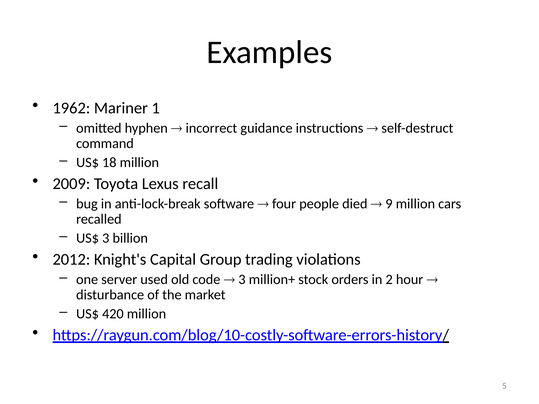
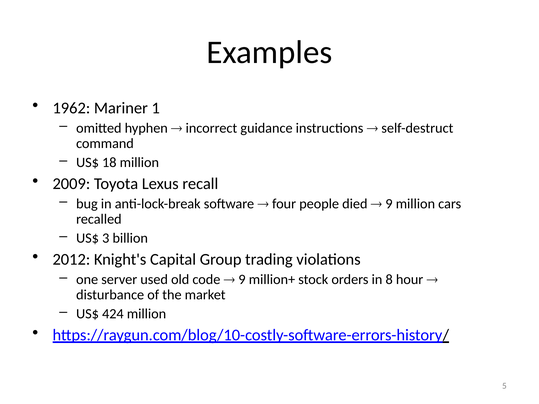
3: 3 -> 9 (242, 280)
2: 2 -> 8 (389, 280)
420: 420 -> 424 (113, 314)
